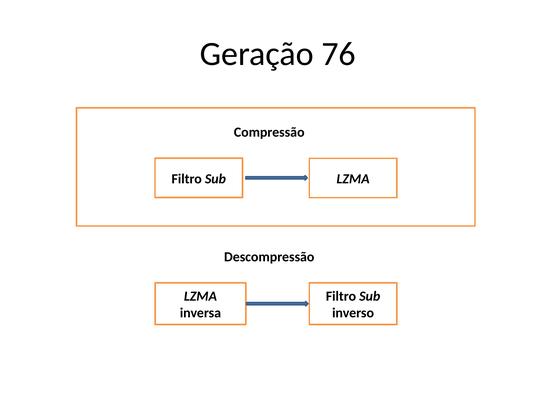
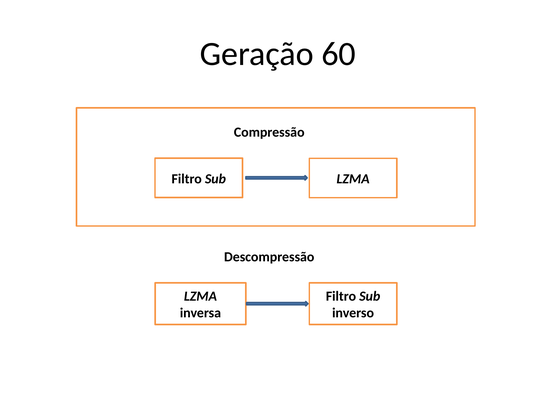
76: 76 -> 60 (339, 54)
